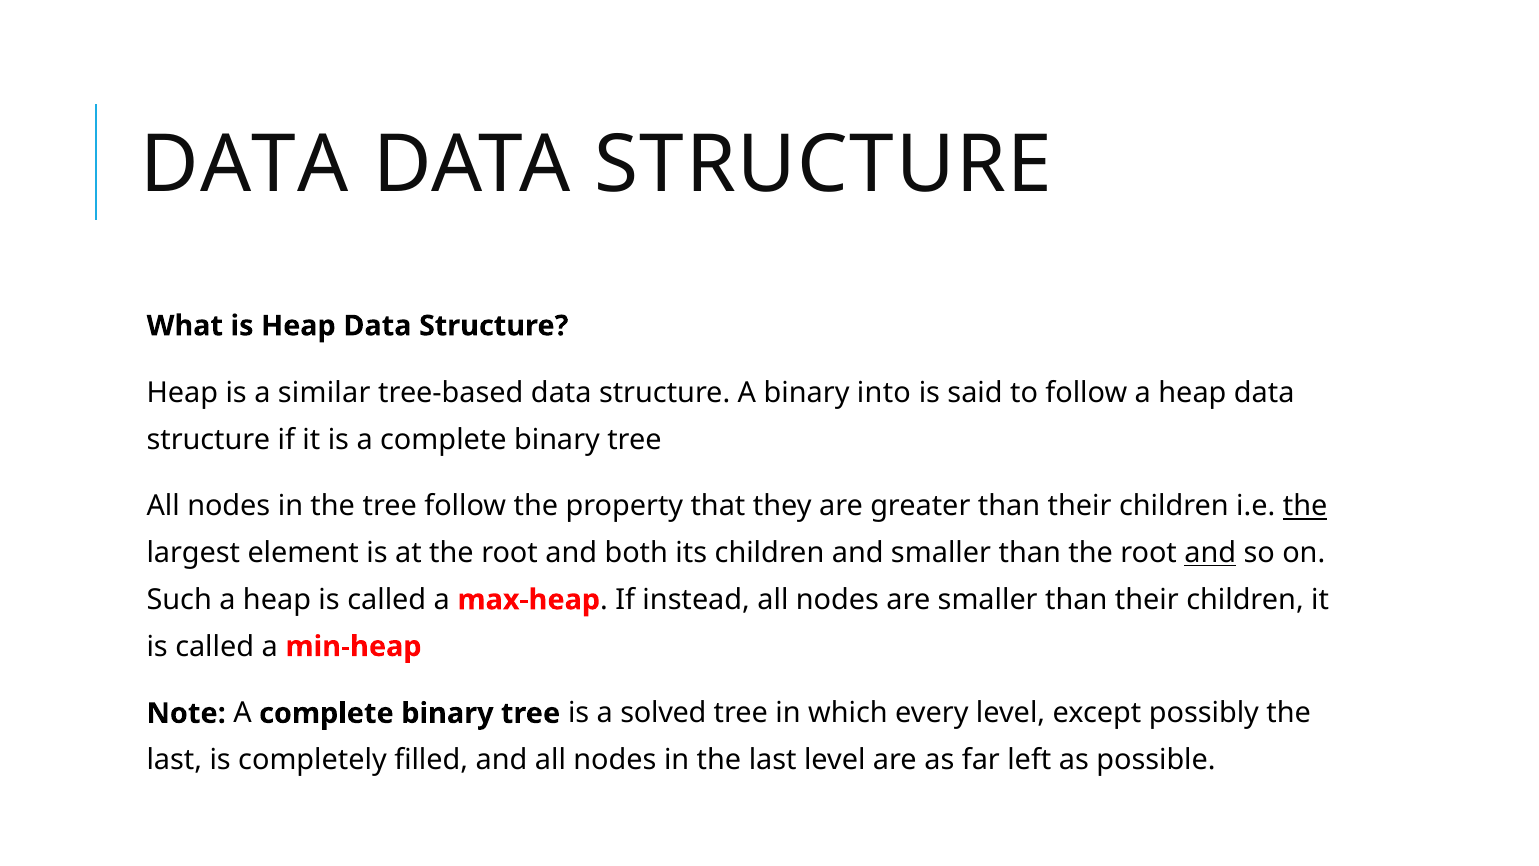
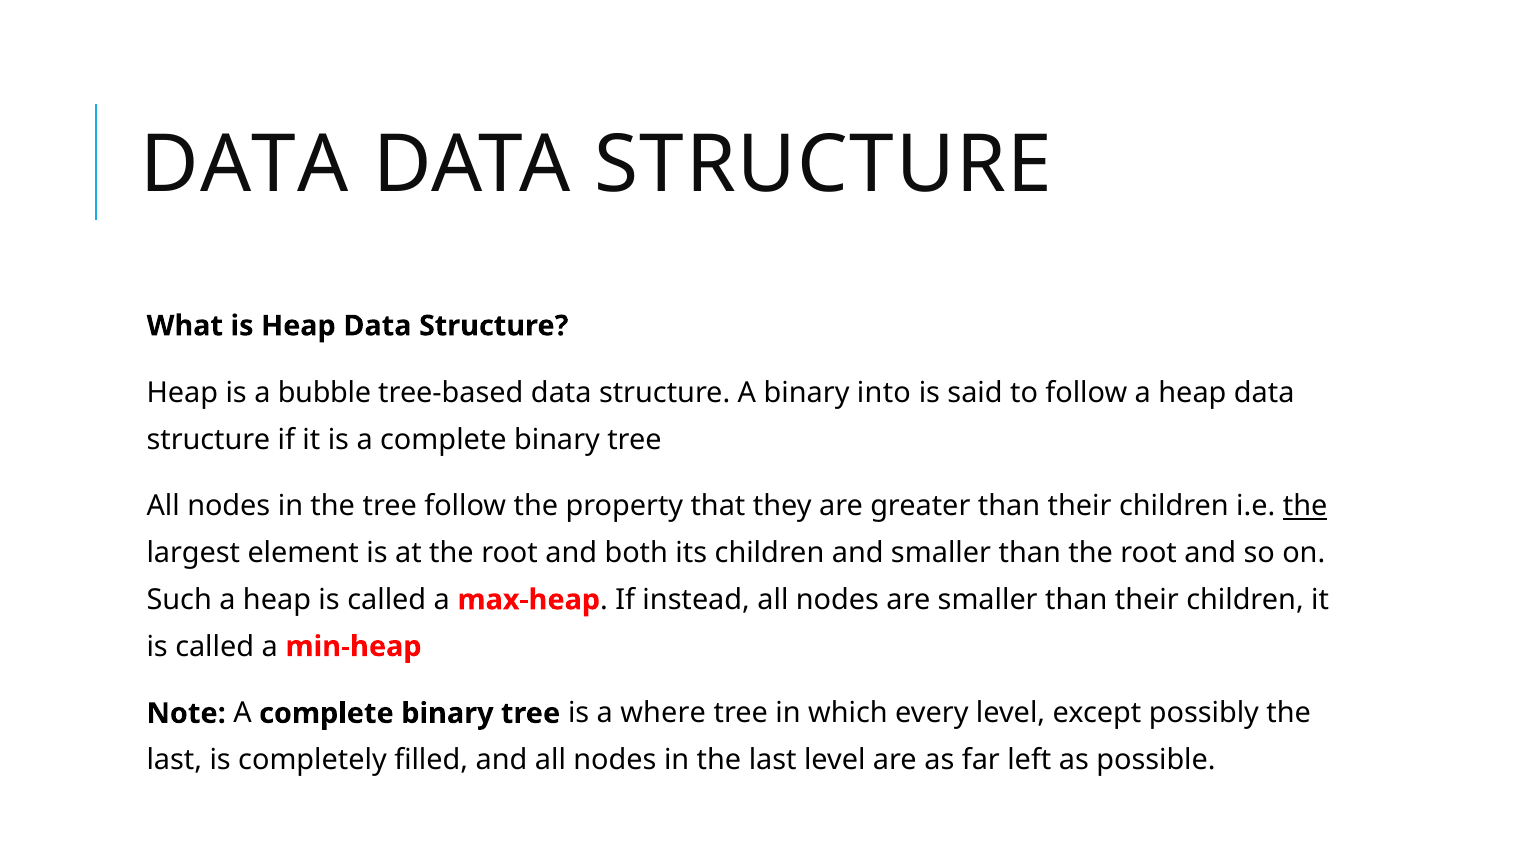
similar: similar -> bubble (324, 393)
and underline: present -> none (1210, 553)
solved: solved -> where (663, 713)
